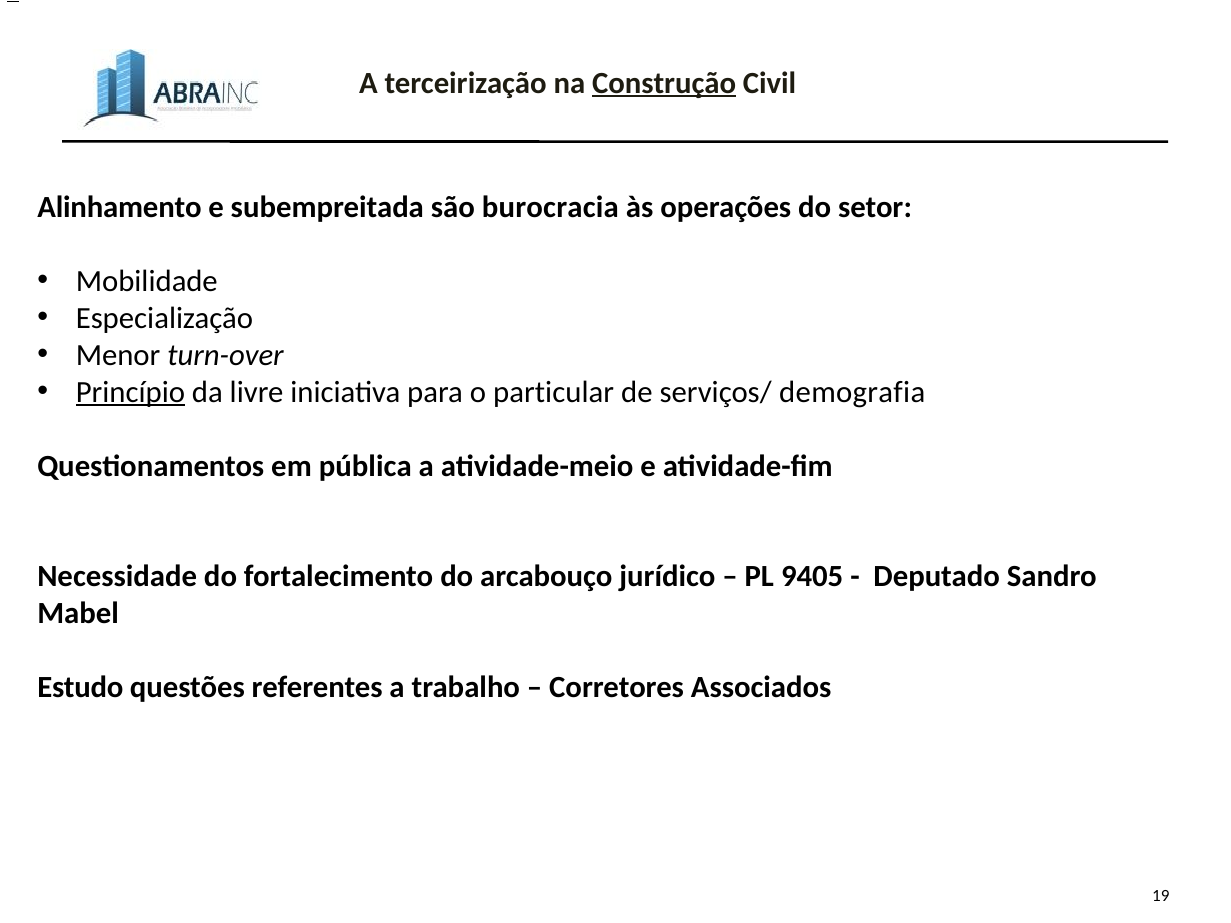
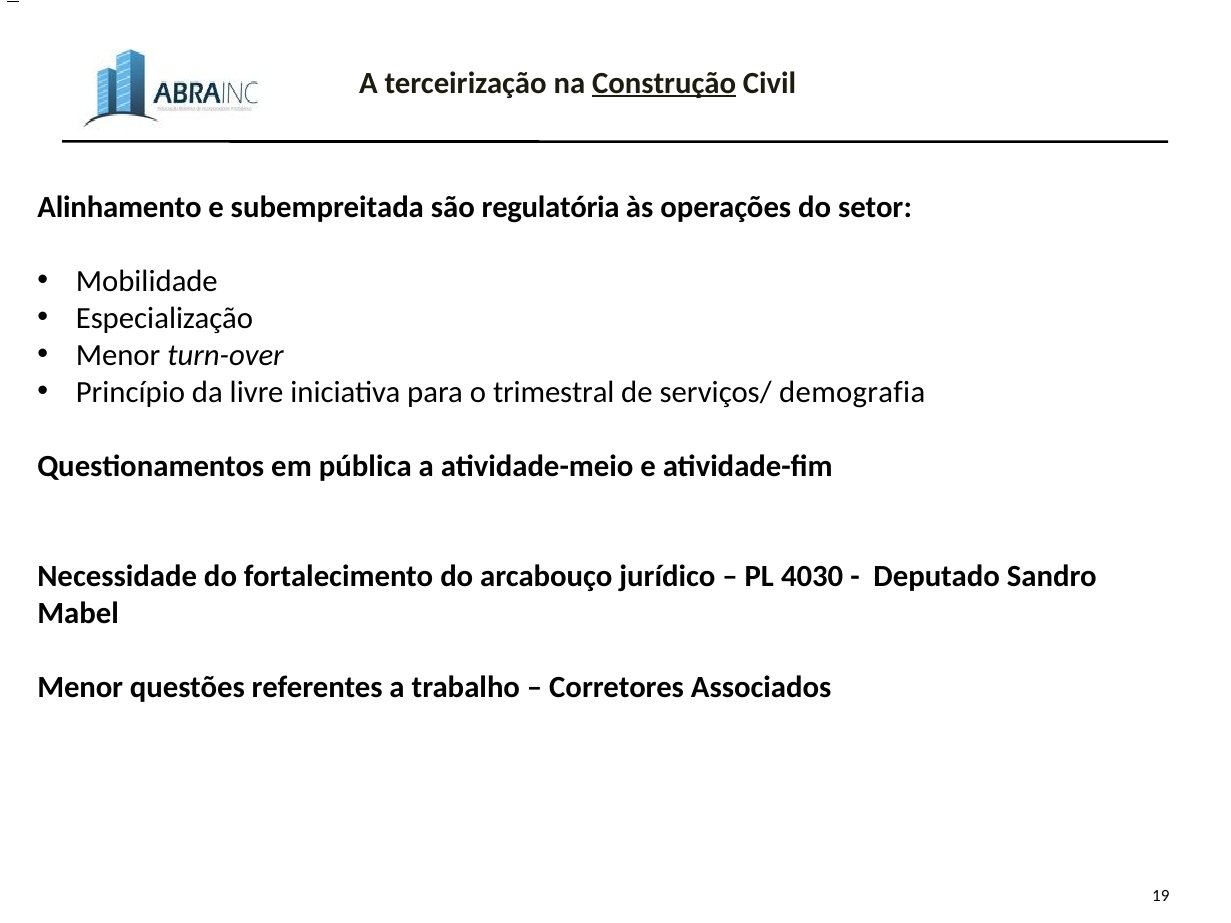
burocracia: burocracia -> regulatória (551, 207)
Princípio underline: present -> none (130, 392)
particular: particular -> trimestral (554, 392)
9405: 9405 -> 4030 (812, 577)
Estudo: Estudo -> Menor (80, 688)
